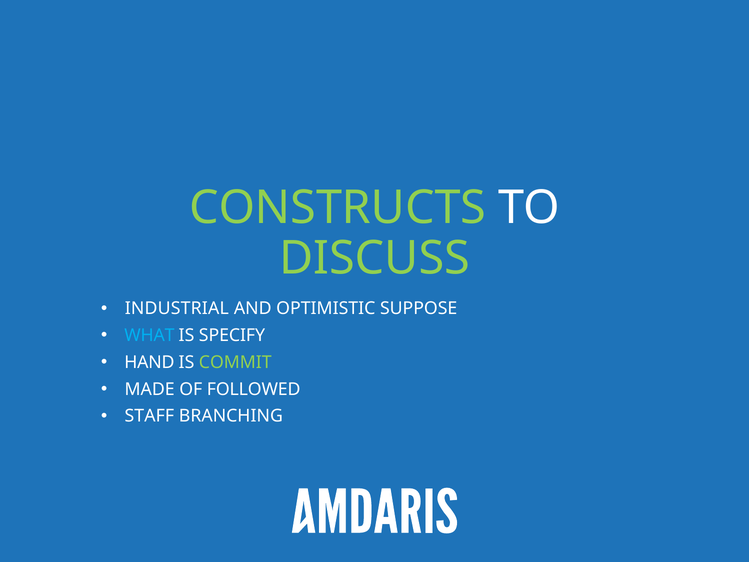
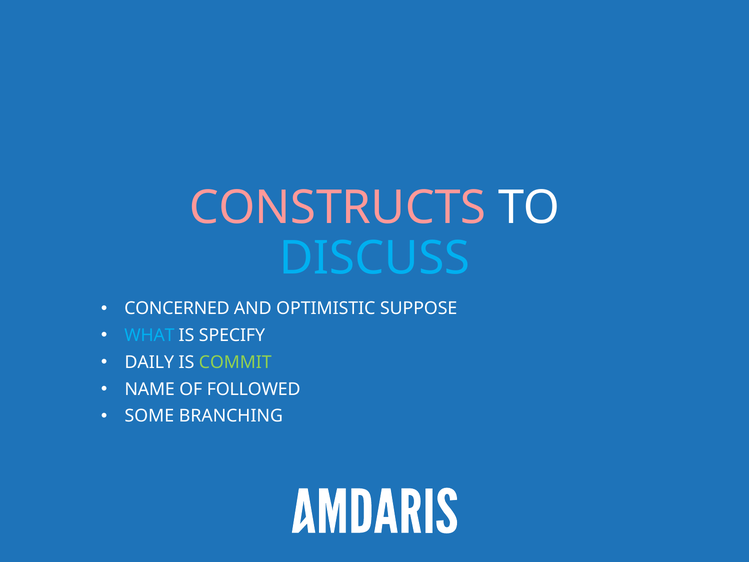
CONSTRUCTS colour: light green -> pink (338, 208)
DISCUSS colour: light green -> light blue (374, 258)
INDUSTRIAL: INDUSTRIAL -> CONCERNED (177, 308)
HAND: HAND -> DAILY (149, 362)
MADE: MADE -> NAME (150, 389)
STAFF: STAFF -> SOME (149, 416)
